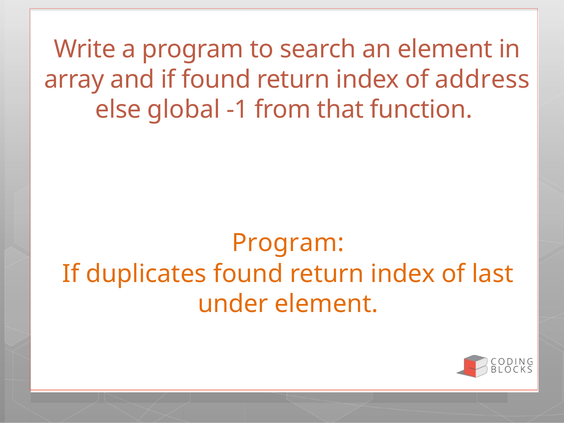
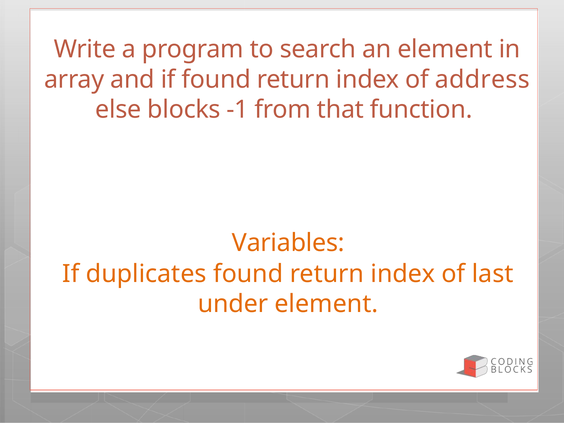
global: global -> blocks (184, 110)
Program: Program -> Variables (288, 243)
